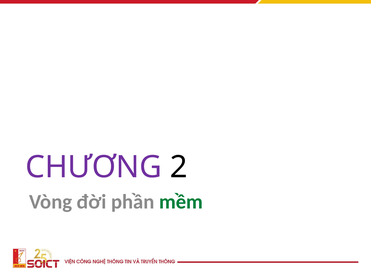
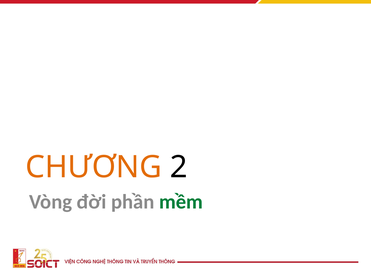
CHƯƠNG colour: purple -> orange (94, 167)
